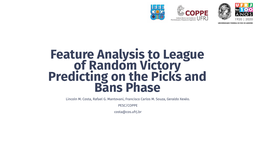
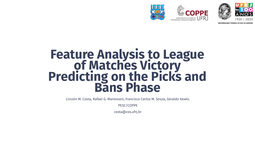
Random: Random -> Matches (113, 65)
